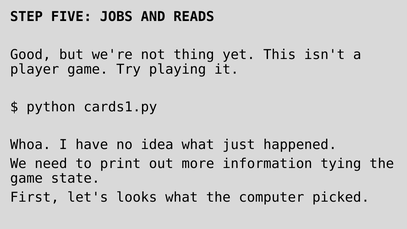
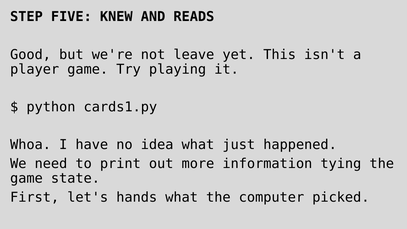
JOBS: JOBS -> KNEW (116, 17)
thing: thing -> leave (194, 55)
looks: looks -> hands (137, 197)
